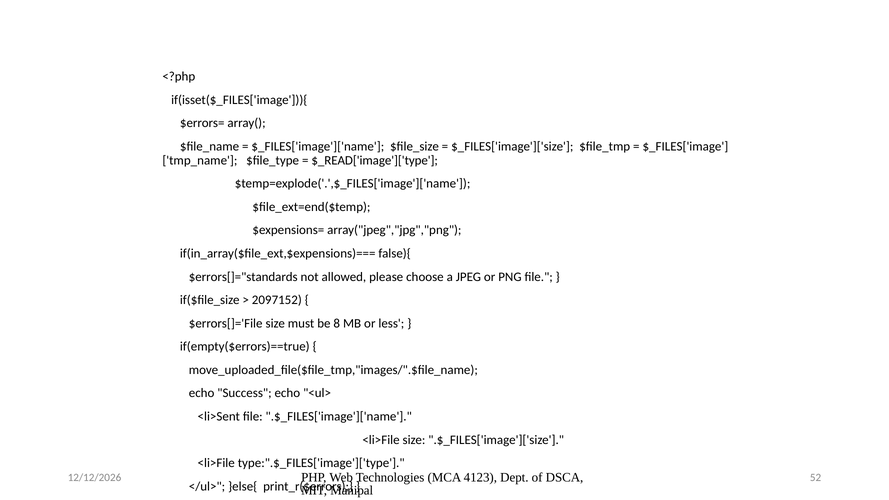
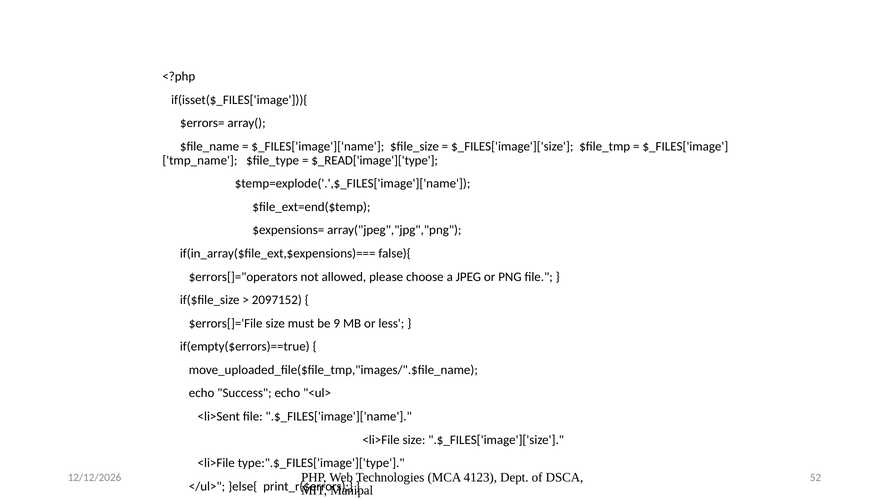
$errors[]="standards: $errors[]="standards -> $errors[]="operators (243, 277)
8: 8 -> 9 (337, 323)
